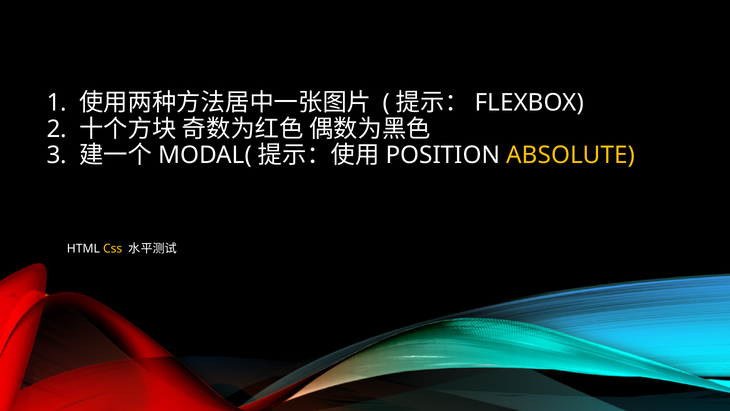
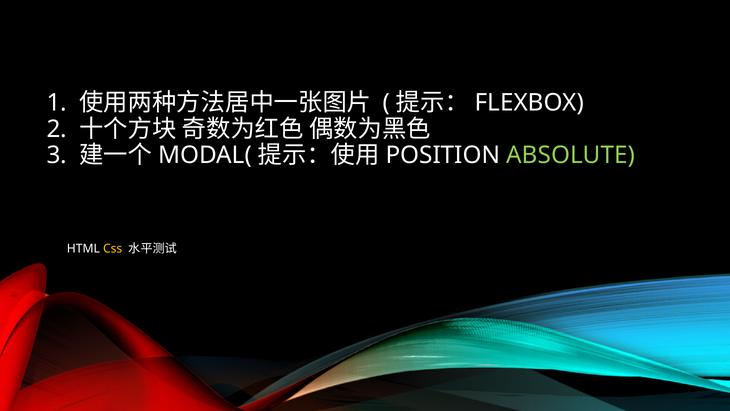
ABSOLUTE colour: yellow -> light green (571, 155)
